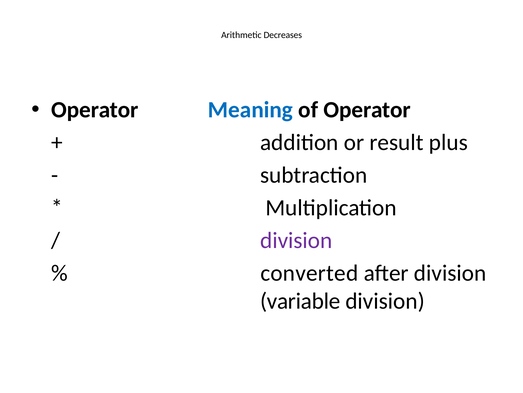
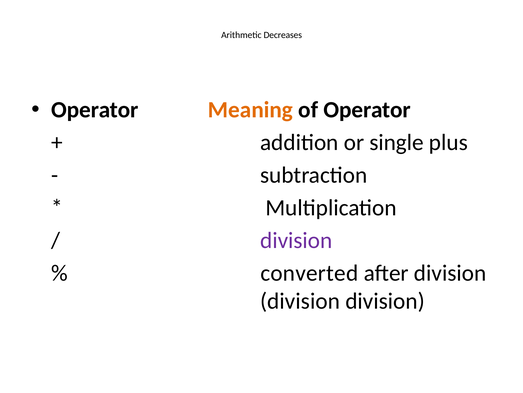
Meaning colour: blue -> orange (250, 110)
result: result -> single (397, 142)
variable: variable -> division (300, 301)
